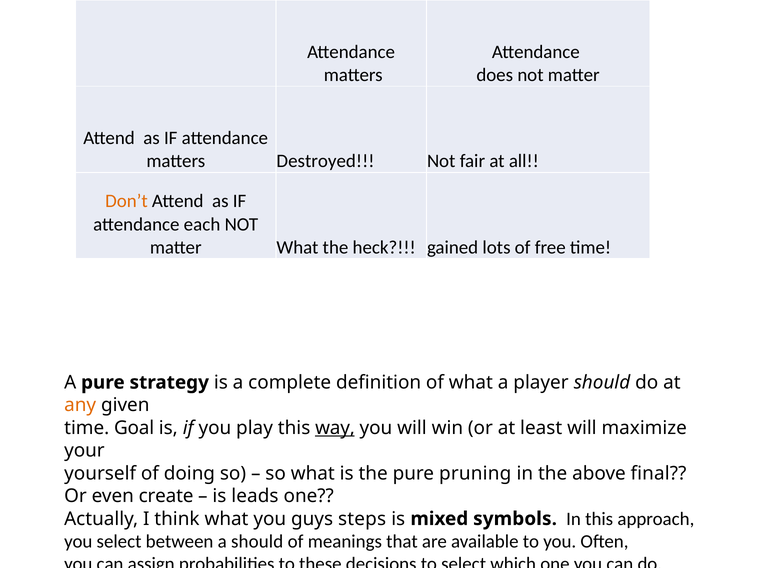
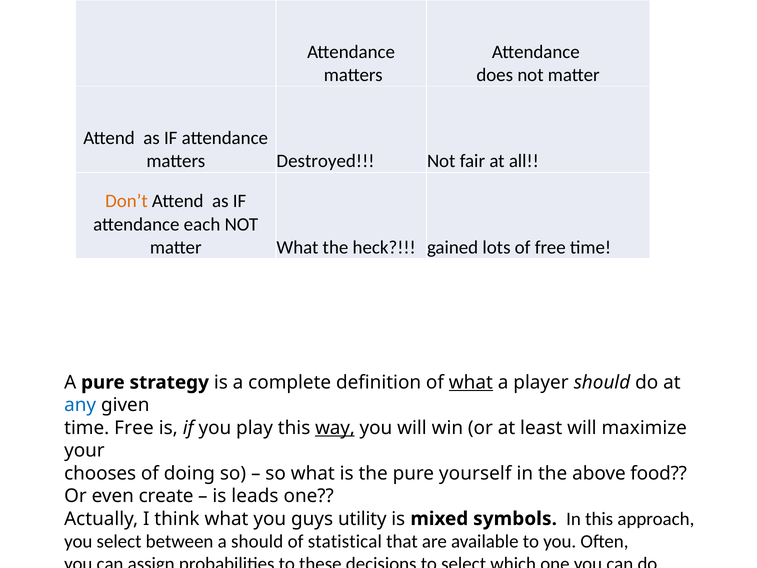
what underline: none -> present (471, 382)
any colour: orange -> blue (80, 405)
time Goal: Goal -> Free (134, 428)
yourself: yourself -> chooses (100, 473)
pruning: pruning -> yourself (475, 473)
final: final -> food (659, 473)
steps: steps -> utility (362, 519)
meanings: meanings -> statistical (345, 541)
